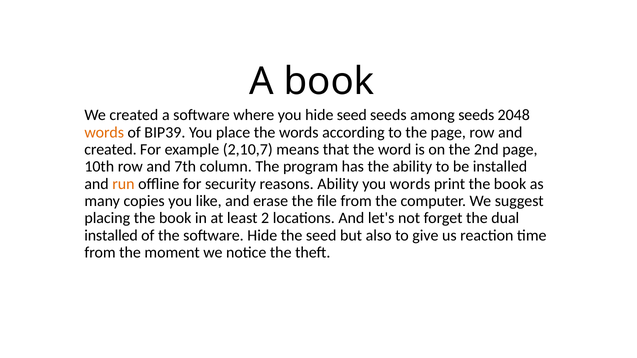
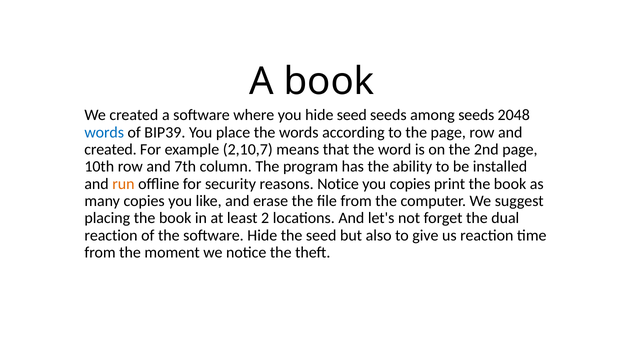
words colour: orange -> blue (104, 132)
reasons Ability: Ability -> Notice (338, 184)
you words: words -> copies (410, 184)
installed: installed -> reaction (111, 236)
